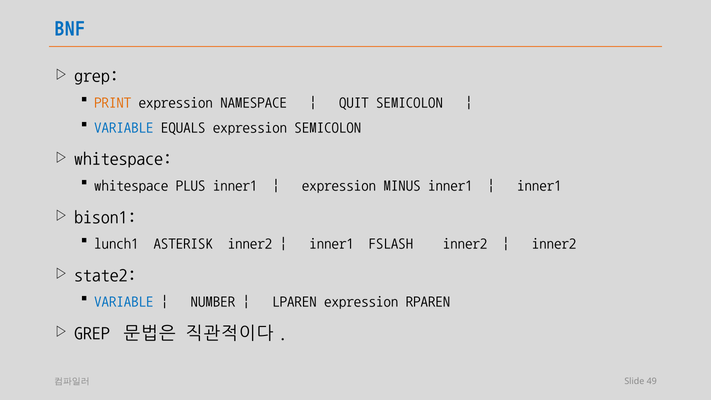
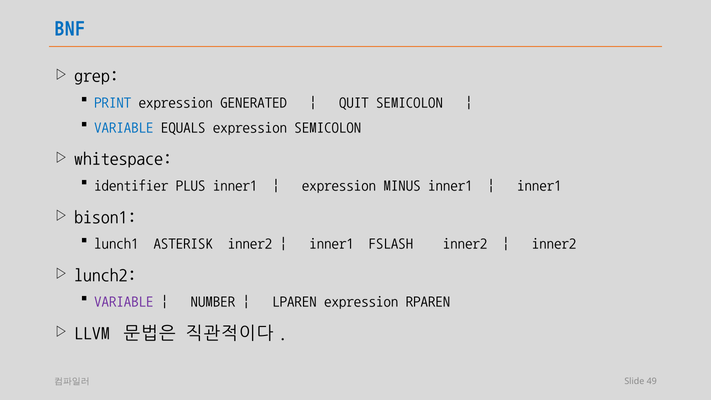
PRINT colour: orange -> blue (113, 102)
NAMESPACE: NAMESPACE -> GENERATED (254, 102)
whitespace: whitespace -> identifier (131, 185)
state2: state2 -> lunch2 (105, 275)
VARIABLE colour: blue -> purple (124, 301)
GREP: GREP -> LLVM (92, 333)
